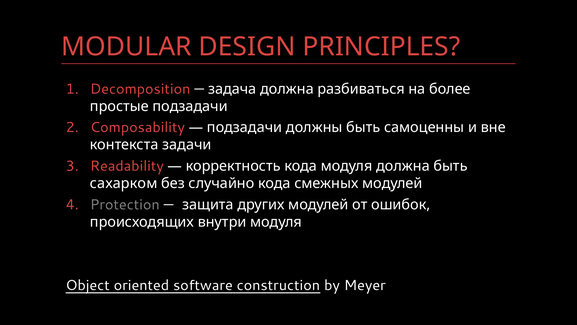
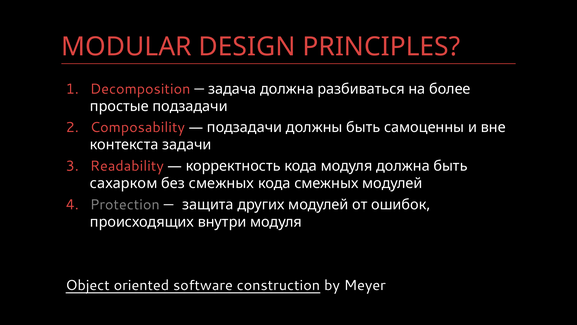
без случайно: случайно -> смежных (221, 183)
